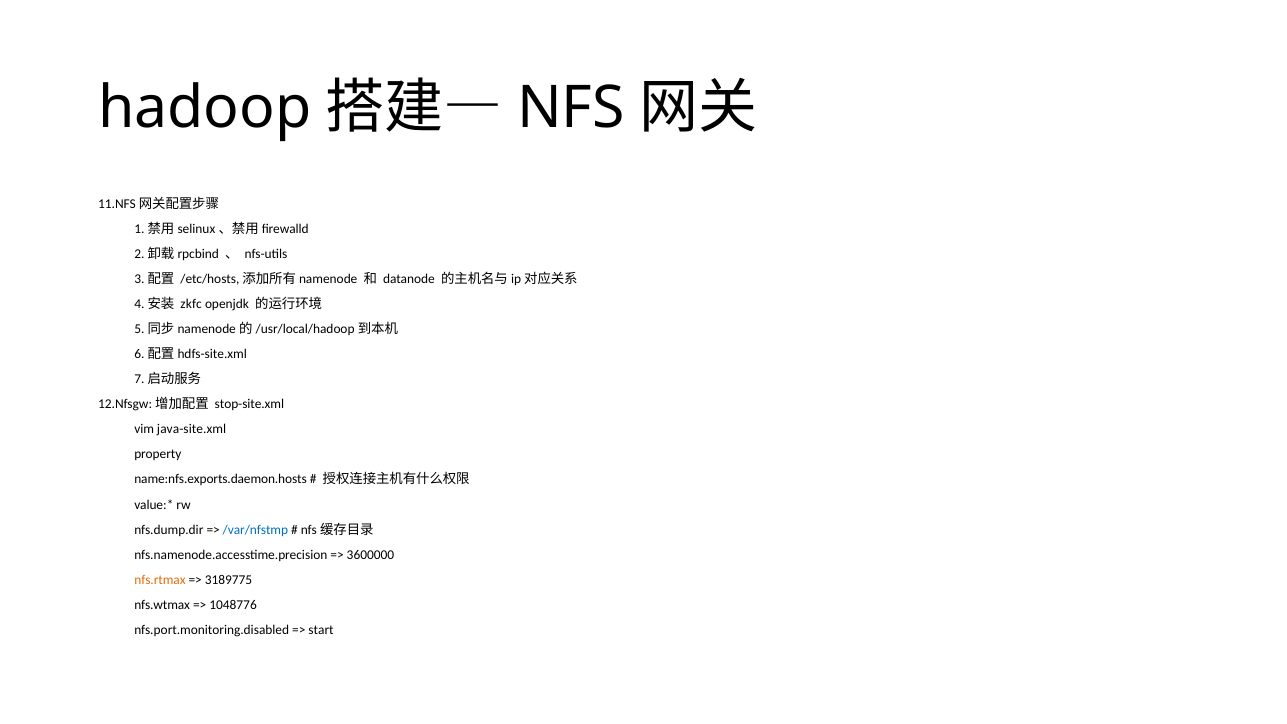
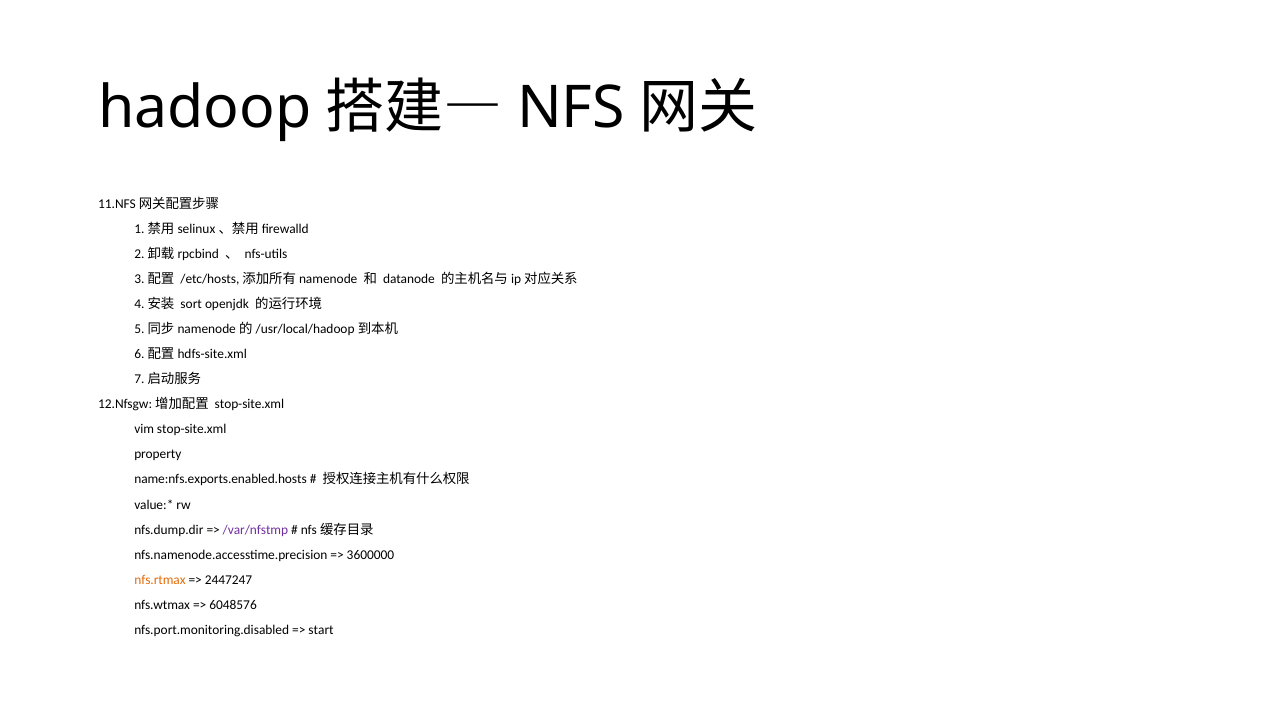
zkfc: zkfc -> sort (191, 304)
vim java-site.xml: java-site.xml -> stop-site.xml (192, 429)
name:nfs.exports.daemon.hosts: name:nfs.exports.daemon.hosts -> name:nfs.exports.enabled.hosts (221, 479)
/var/nfstmp colour: blue -> purple (255, 530)
3189775: 3189775 -> 2447247 (229, 580)
1048776: 1048776 -> 6048576 (233, 605)
